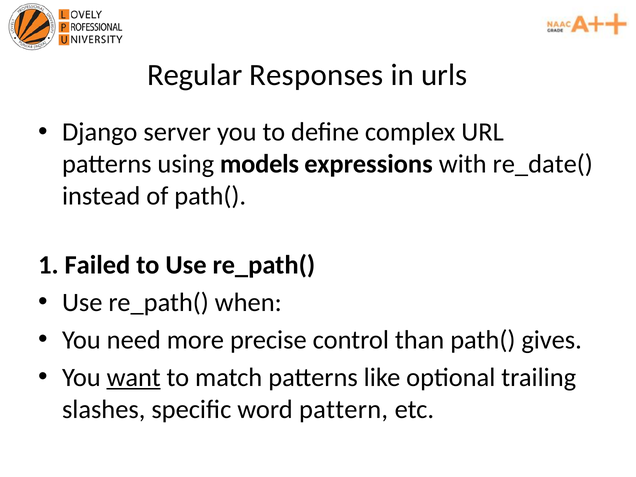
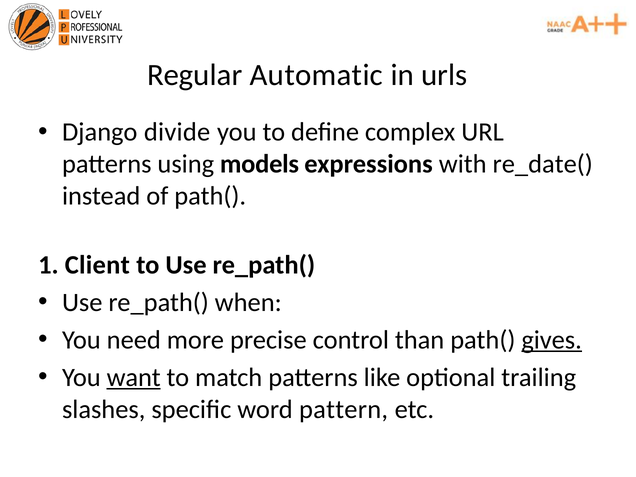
Responses: Responses -> Automatic (316, 75)
server: server -> divide (177, 132)
Failed: Failed -> Client (97, 265)
gives underline: none -> present (552, 340)
